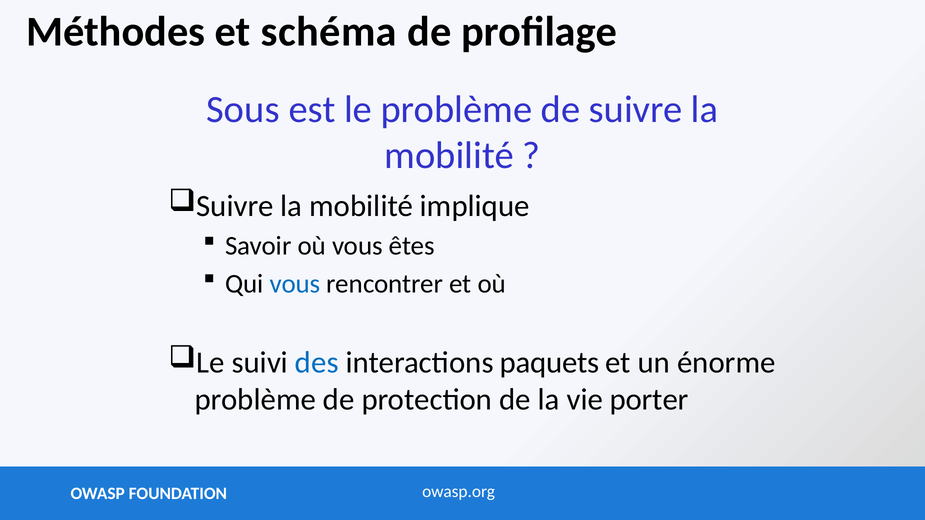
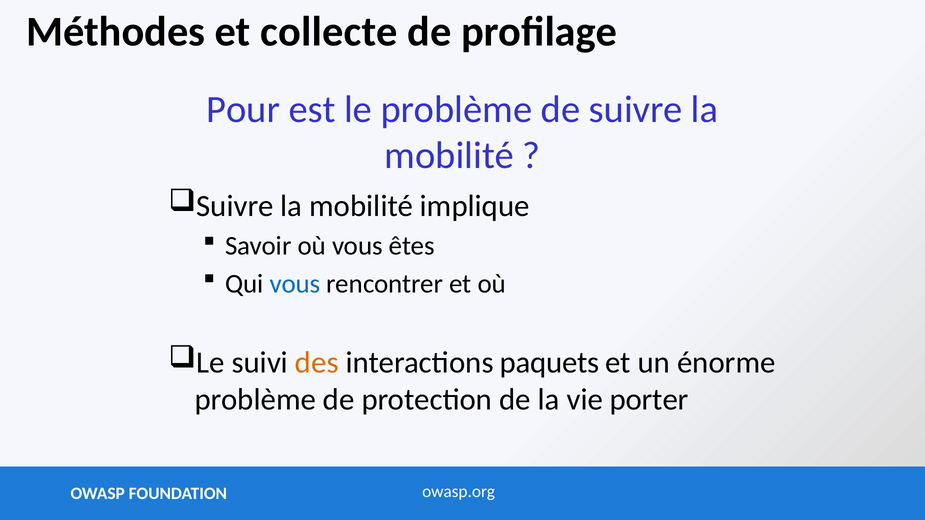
schéma: schéma -> collecte (329, 32)
Sous: Sous -> Pour (243, 110)
des colour: blue -> orange (317, 363)
